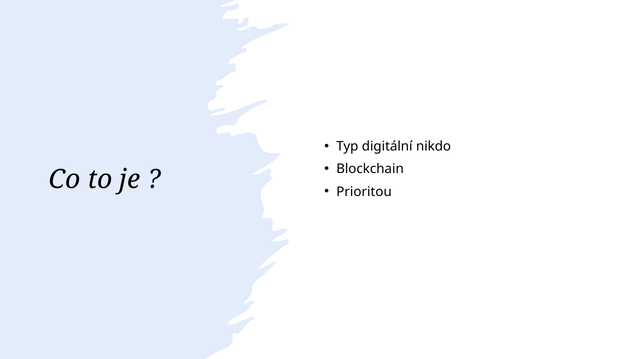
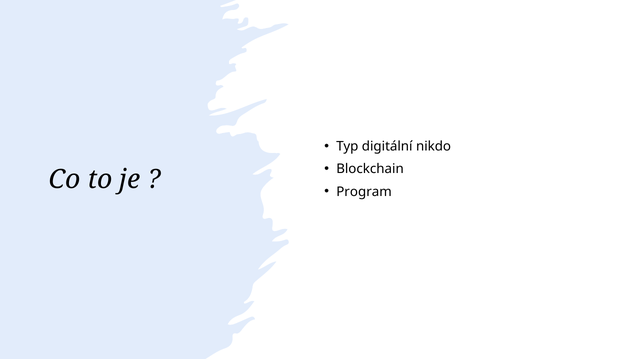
Prioritou: Prioritou -> Program (364, 192)
